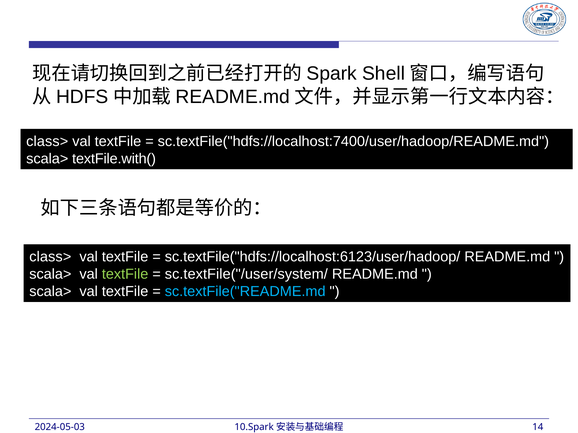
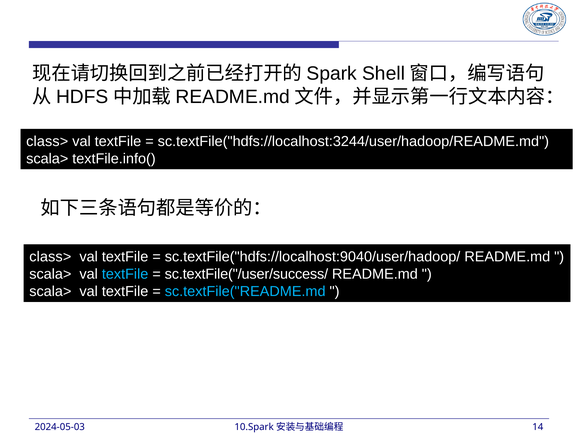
sc.textFile("hdfs://localhost:7400/user/hadoop/README.md: sc.textFile("hdfs://localhost:7400/user/hadoop/README.md -> sc.textFile("hdfs://localhost:3244/user/hadoop/README.md (353, 142)
textFile.with(: textFile.with( -> textFile.info( (114, 159)
sc.textFile("hdfs://localhost:6123/user/hadoop/: sc.textFile("hdfs://localhost:6123/user/hadoop/ -> sc.textFile("hdfs://localhost:9040/user/hadoop/ (313, 257)
textFile colour: light green -> light blue (125, 274)
sc.textFile("/user/system/: sc.textFile("/user/system/ -> sc.textFile("/user/success/ (246, 274)
